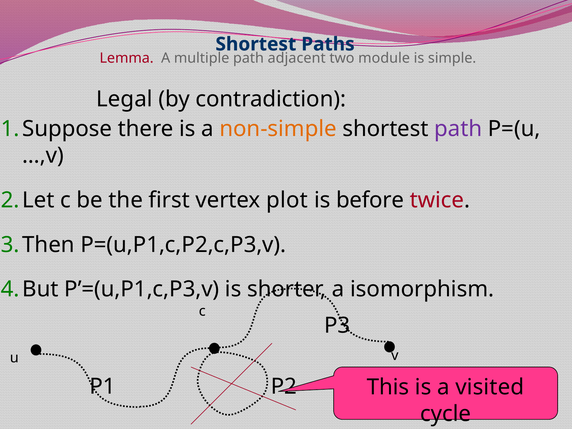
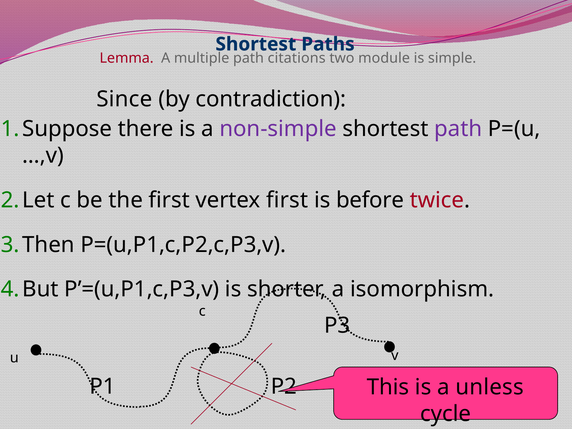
adjacent: adjacent -> citations (297, 58)
Legal: Legal -> Since (124, 99)
non-simple colour: orange -> purple (278, 129)
vertex plot: plot -> first (287, 200)
visited: visited -> unless (490, 387)
